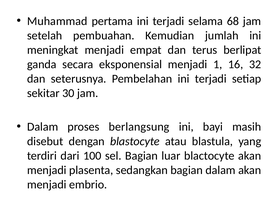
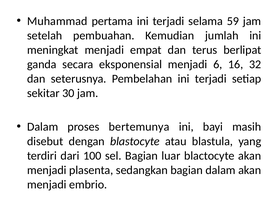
68: 68 -> 59 (233, 21)
1: 1 -> 6 (218, 64)
berlangsung: berlangsung -> bertemunya (139, 127)
